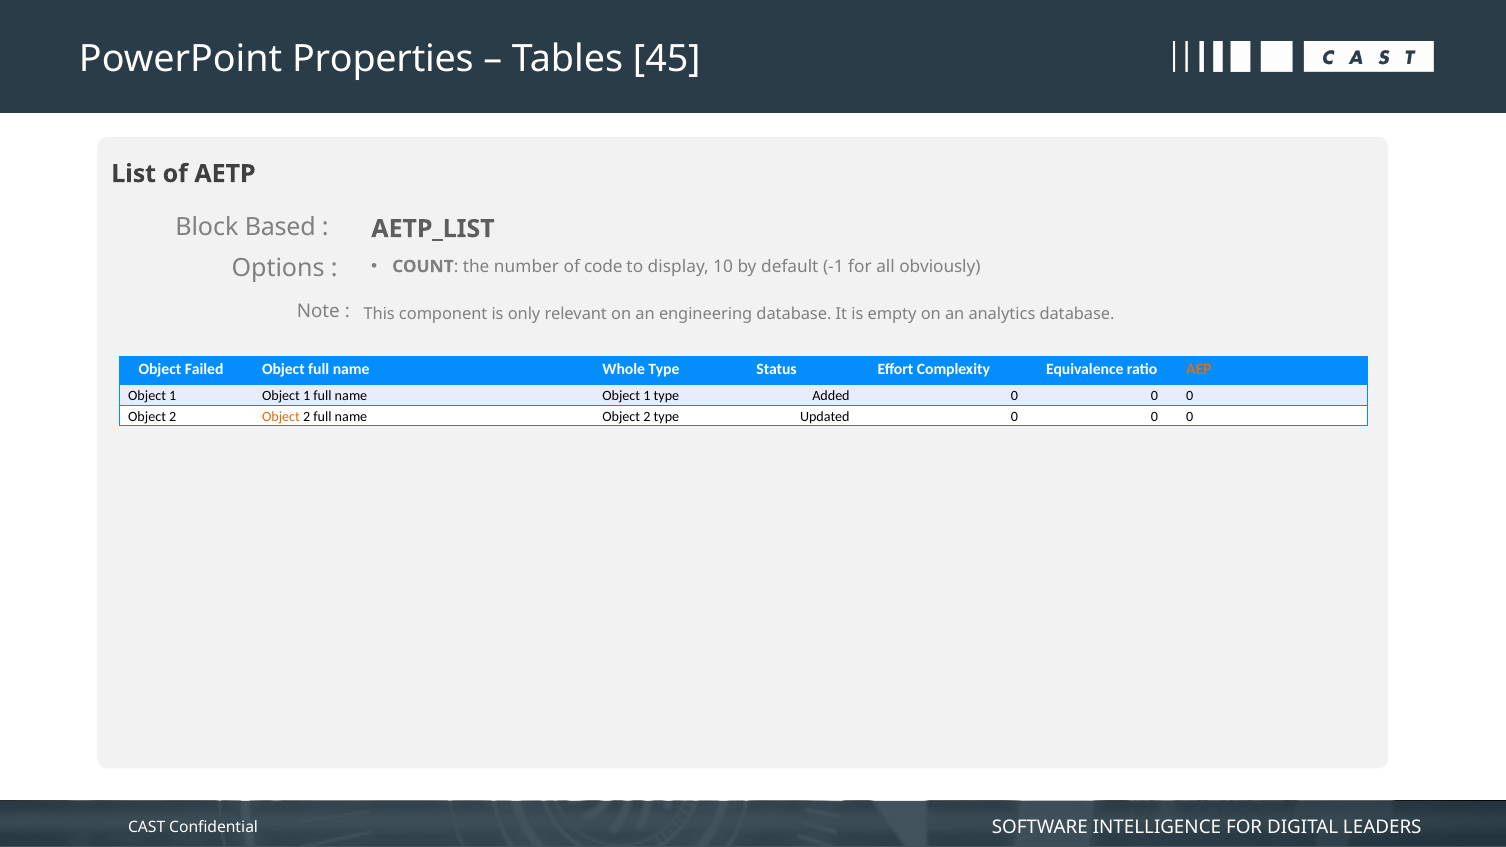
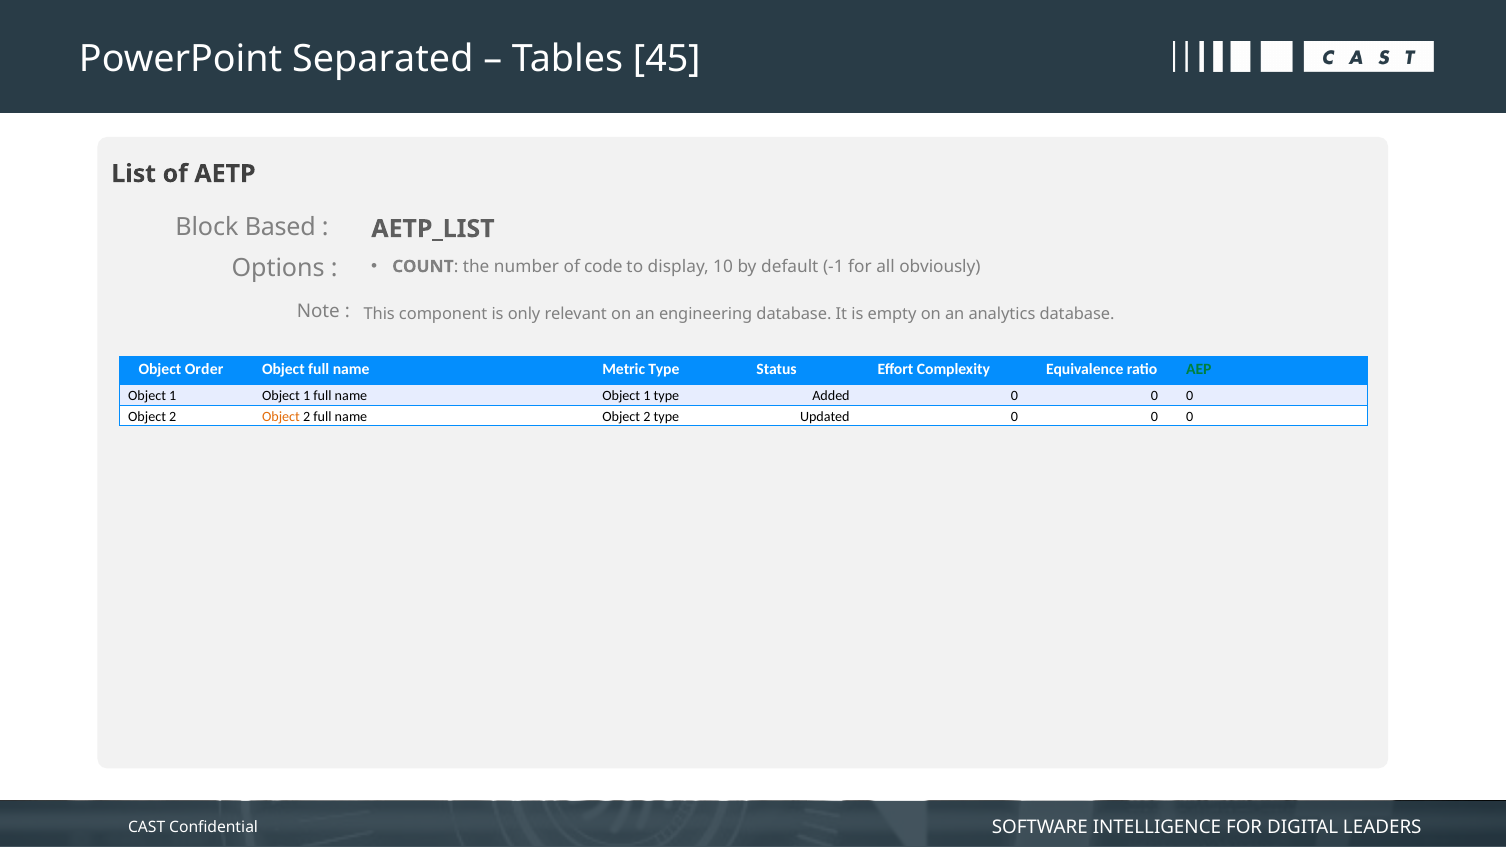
Properties: Properties -> Separated (383, 59)
Failed: Failed -> Order (204, 369)
Whole: Whole -> Metric (624, 369)
AEP colour: orange -> green (1199, 369)
